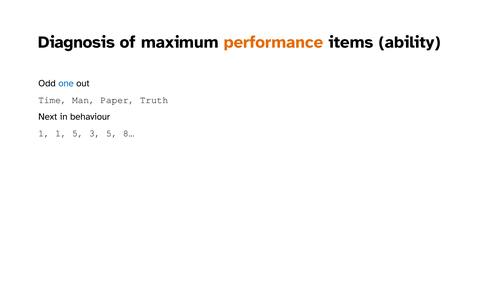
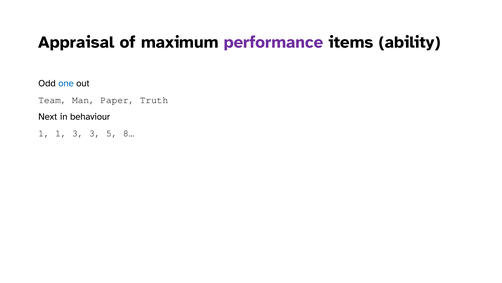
Diagnosis: Diagnosis -> Appraisal (76, 42)
performance colour: orange -> purple (274, 42)
Time: Time -> Team (52, 100)
1 5: 5 -> 3 (78, 133)
